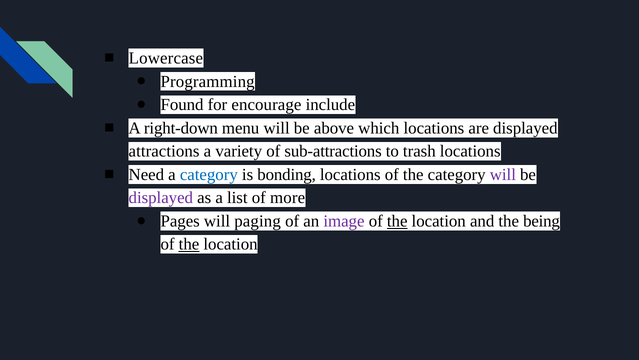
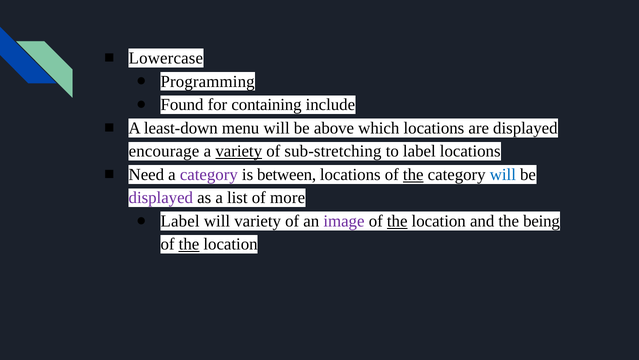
encourage: encourage -> containing (267, 105)
right-down: right-down -> least-down (181, 128)
attractions: attractions -> encourage (164, 151)
variety underline: none -> present (239, 151)
sub-attractions: sub-attractions -> sub-stretching (333, 151)
to trash: trash -> label (419, 151)
category colour: blue -> purple (209, 174)
bonding: bonding -> between (287, 174)
the underline: none -> present (413, 174)
will colour: purple -> blue (503, 174)
Pages: Pages -> Label (180, 221)
will paging: paging -> variety (258, 221)
